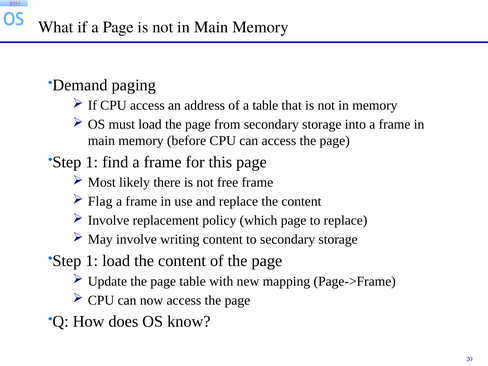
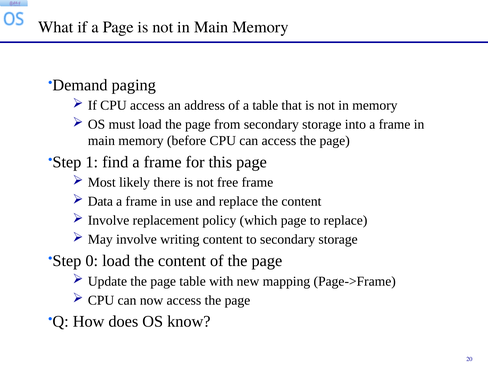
Flag: Flag -> Data (100, 202)
1: 1 -> 0 (92, 261)
